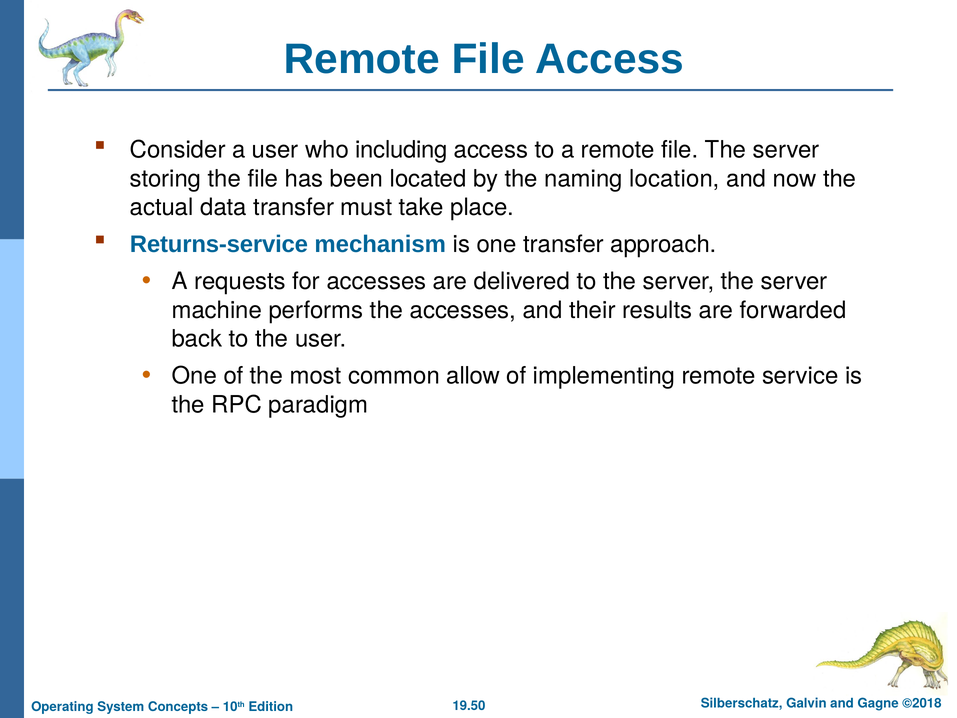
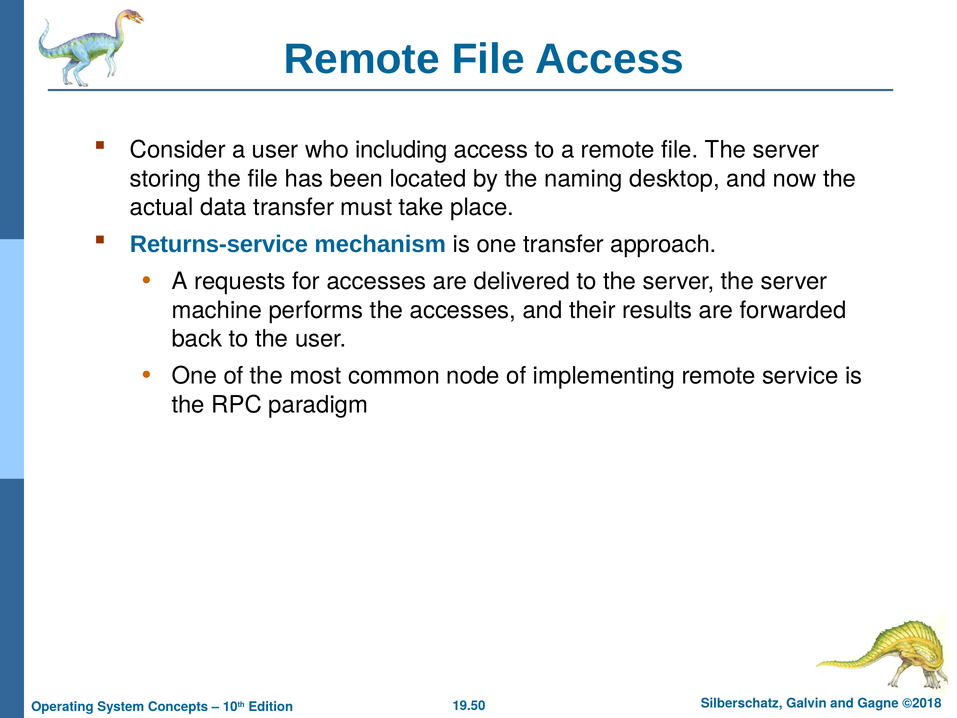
location: location -> desktop (675, 179)
allow: allow -> node (473, 376)
